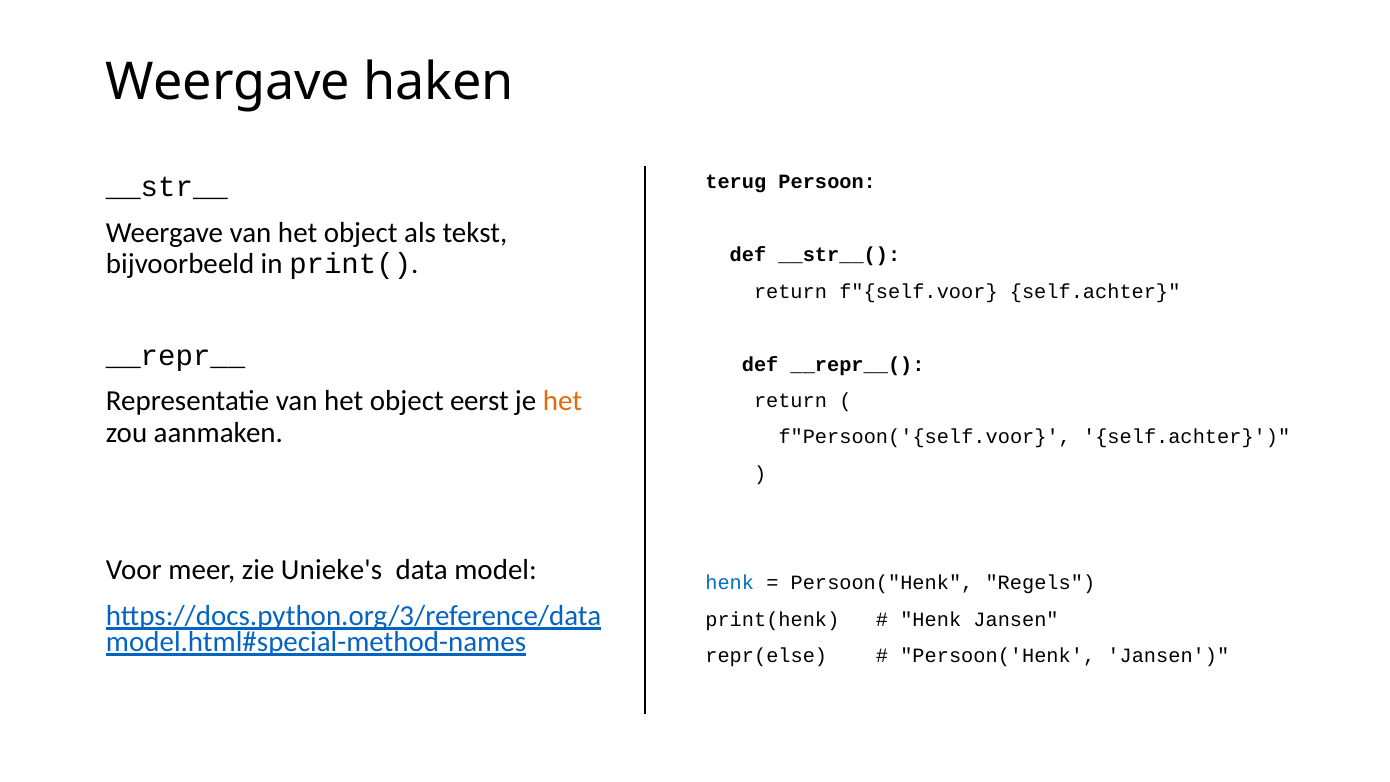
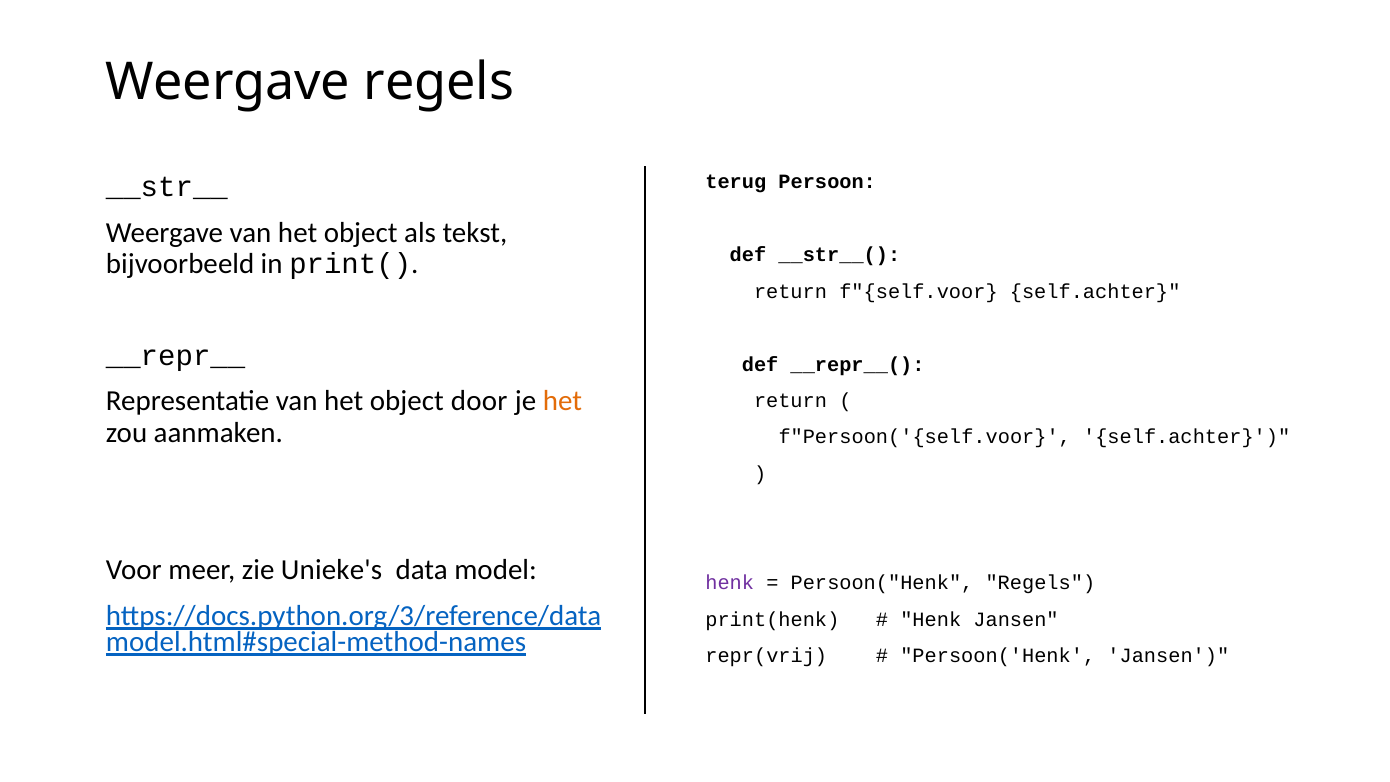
Weergave haken: haken -> regels (439, 82)
eerst: eerst -> door (479, 401)
henk colour: blue -> purple (730, 583)
repr(else: repr(else -> repr(vrij (766, 656)
